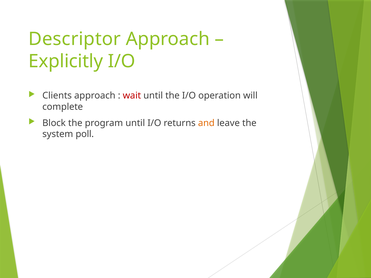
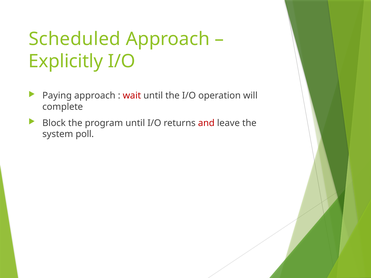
Descriptor: Descriptor -> Scheduled (75, 39)
Clients: Clients -> Paying (57, 96)
and colour: orange -> red (206, 123)
